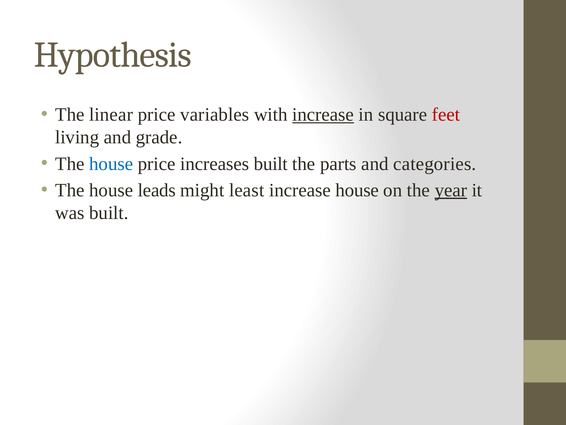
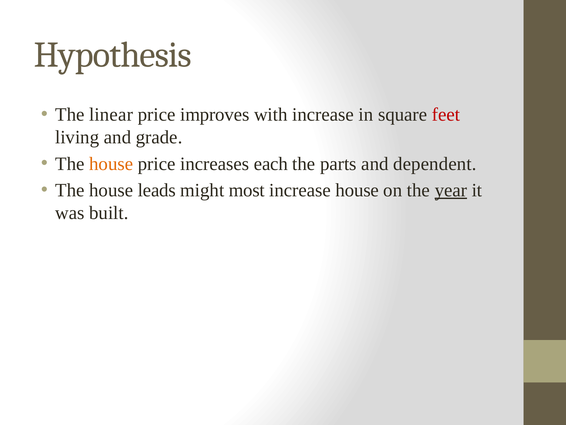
variables: variables -> improves (215, 115)
increase underline: present -> none (323, 115)
house colour: blue -> orange (111, 164)
increases built: built -> each (271, 164)
categories: categories -> dependent (435, 164)
least: least -> most (247, 190)
